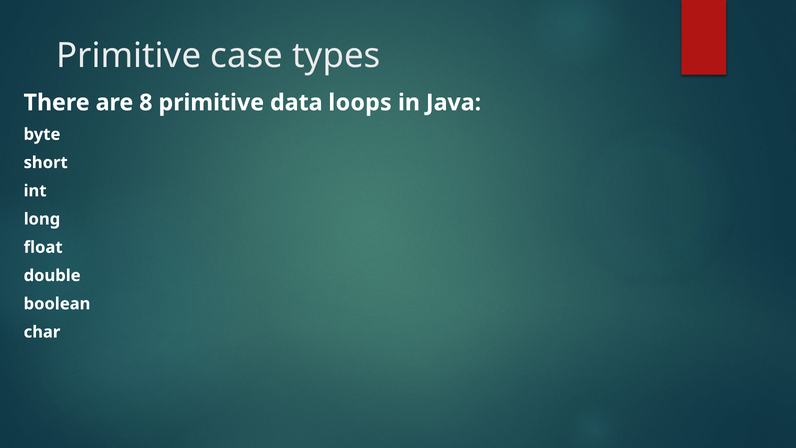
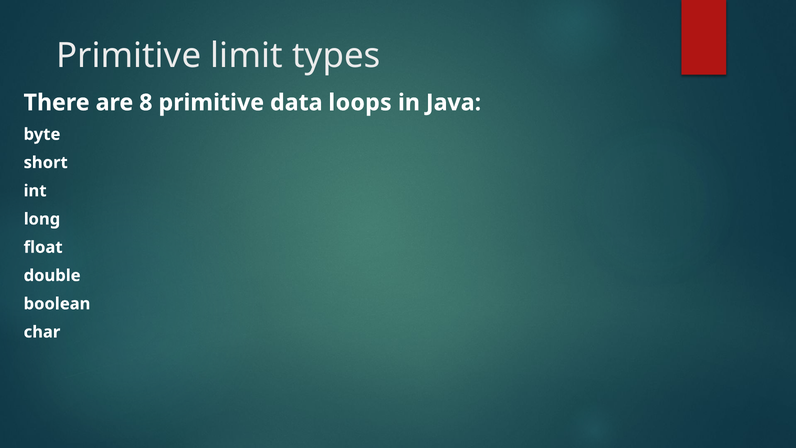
case: case -> limit (247, 56)
